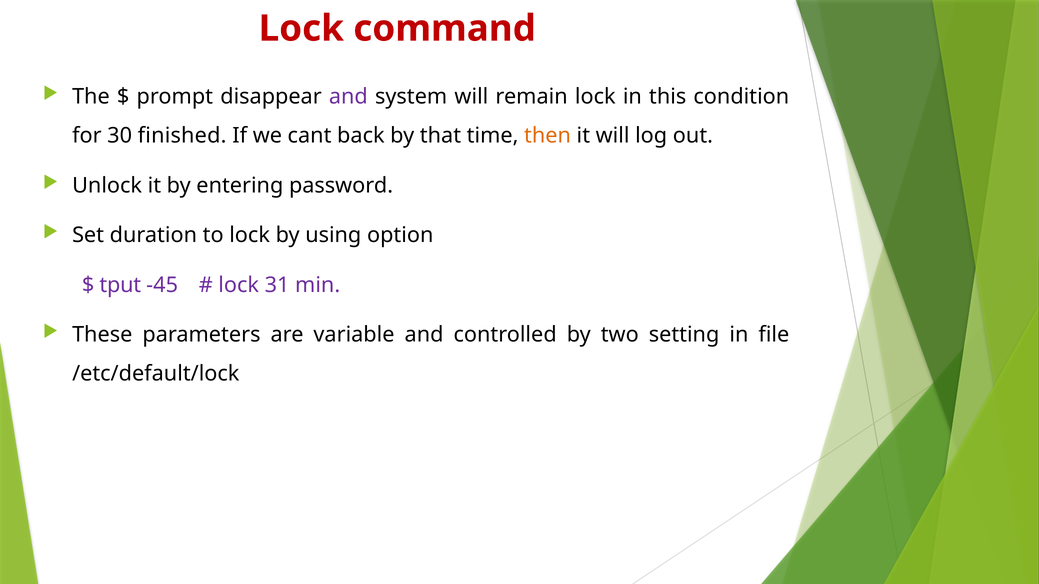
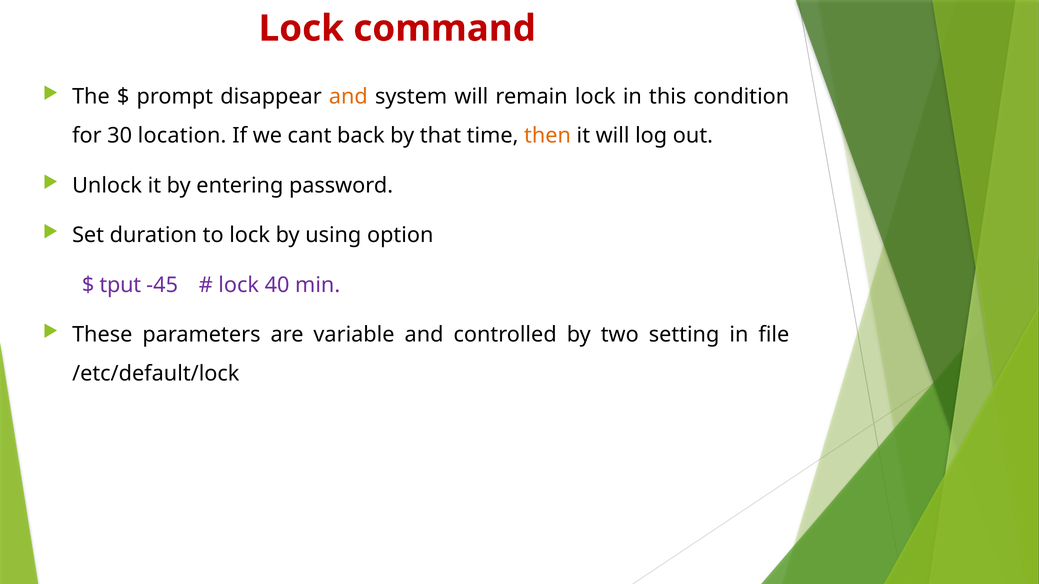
and colour: purple -> orange (348, 97)
finished: finished -> location (182, 136)
31: 31 -> 40 (277, 285)
